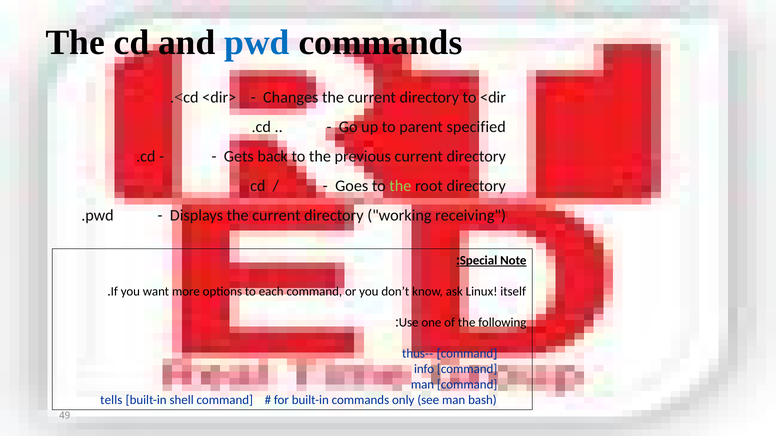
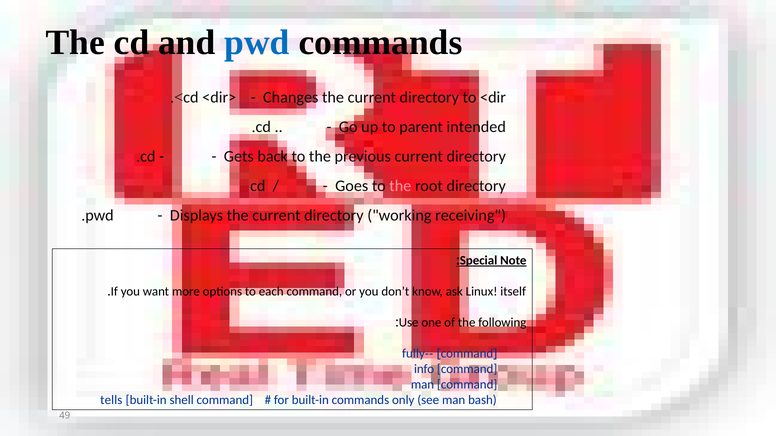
specified: specified -> intended (476, 127)
the colour: light green -> pink (400, 186)
thus: thus -> fully (413, 354)
